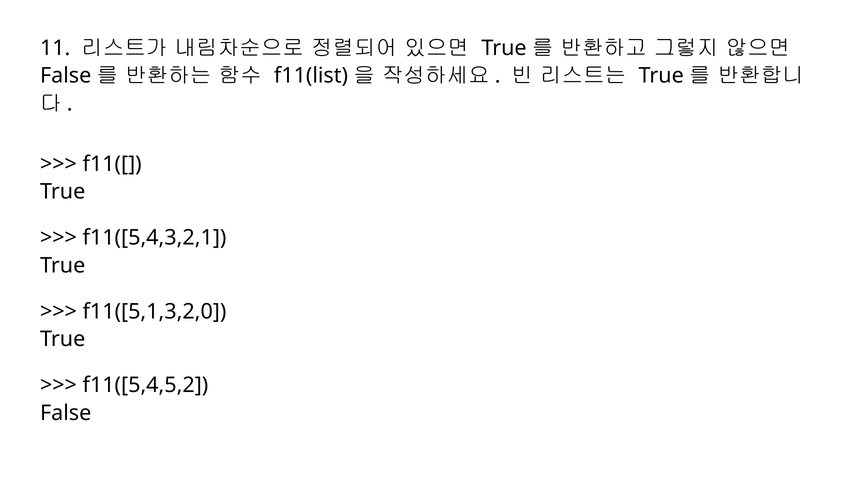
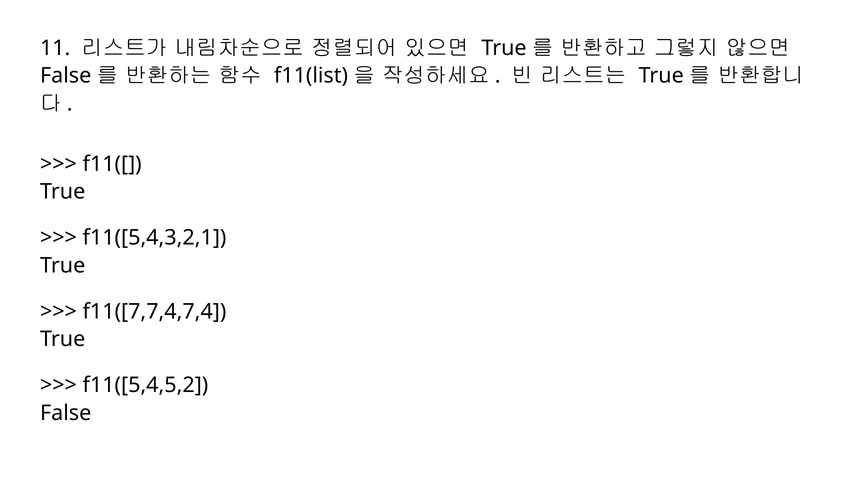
f11([5,1,3,2,0: f11([5,1,3,2,0 -> f11([7,7,4,7,4 (154, 311)
